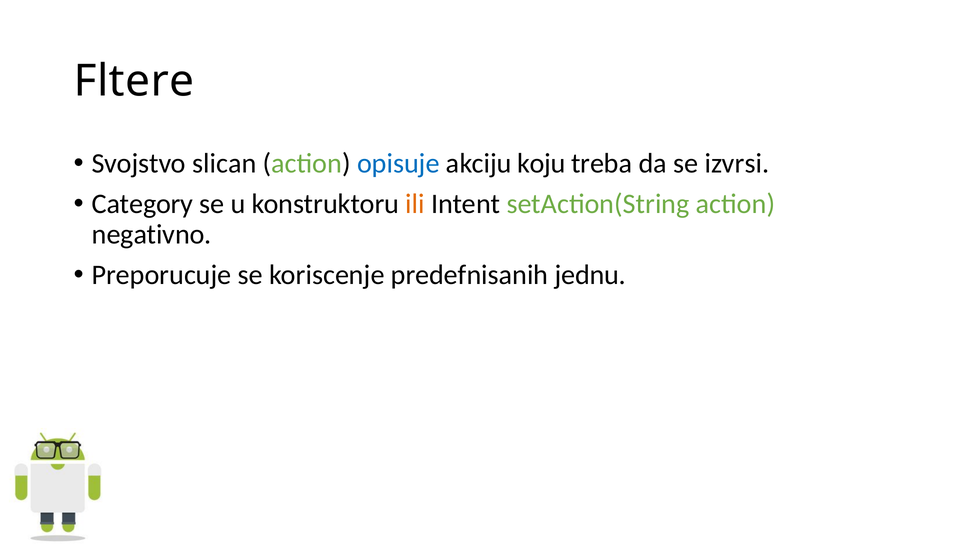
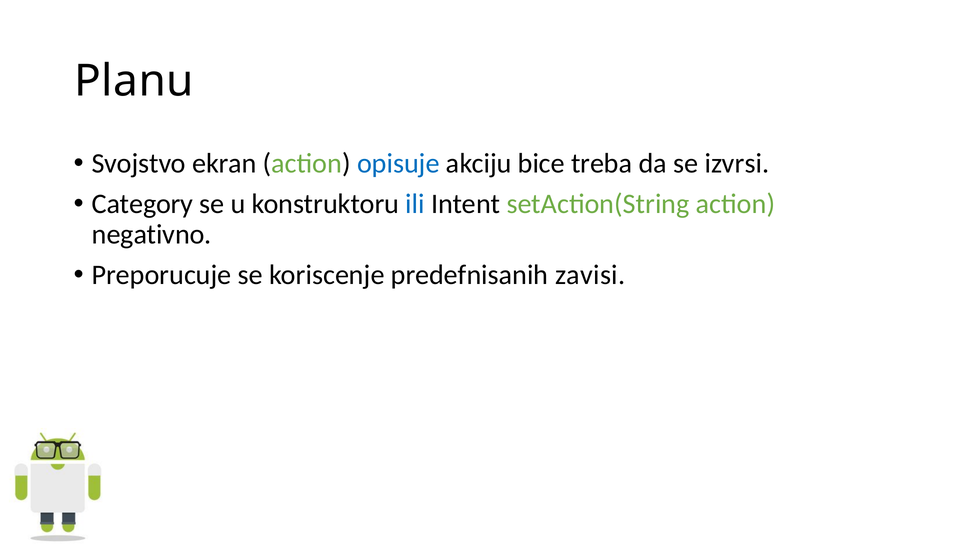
Fltere: Fltere -> Planu (134, 81)
slican: slican -> ekran (224, 163)
koju: koju -> bice (541, 163)
ili colour: orange -> blue (415, 204)
jednu: jednu -> zavisi (590, 275)
